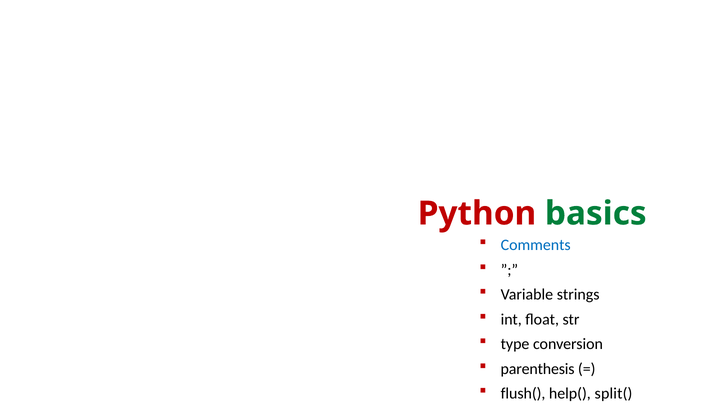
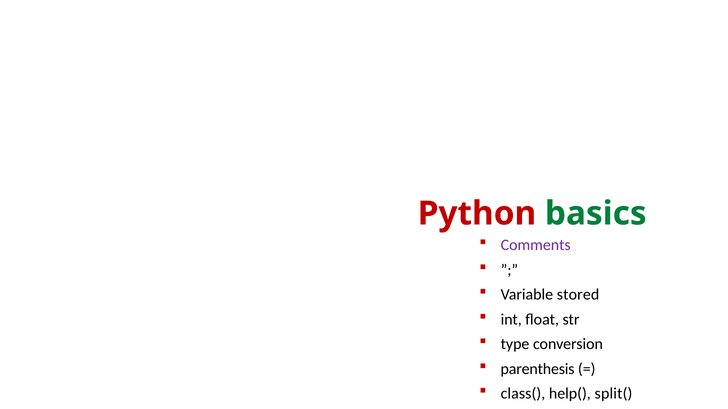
Comments colour: blue -> purple (536, 245)
strings: strings -> stored (578, 295)
flush(: flush( -> class( (523, 394)
